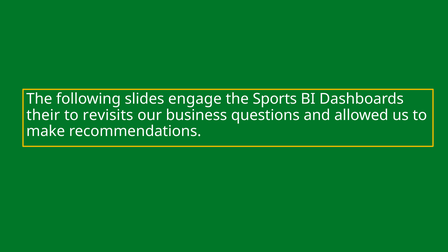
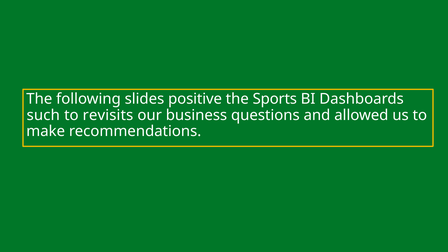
engage: engage -> positive (195, 99)
their: their -> such (43, 115)
